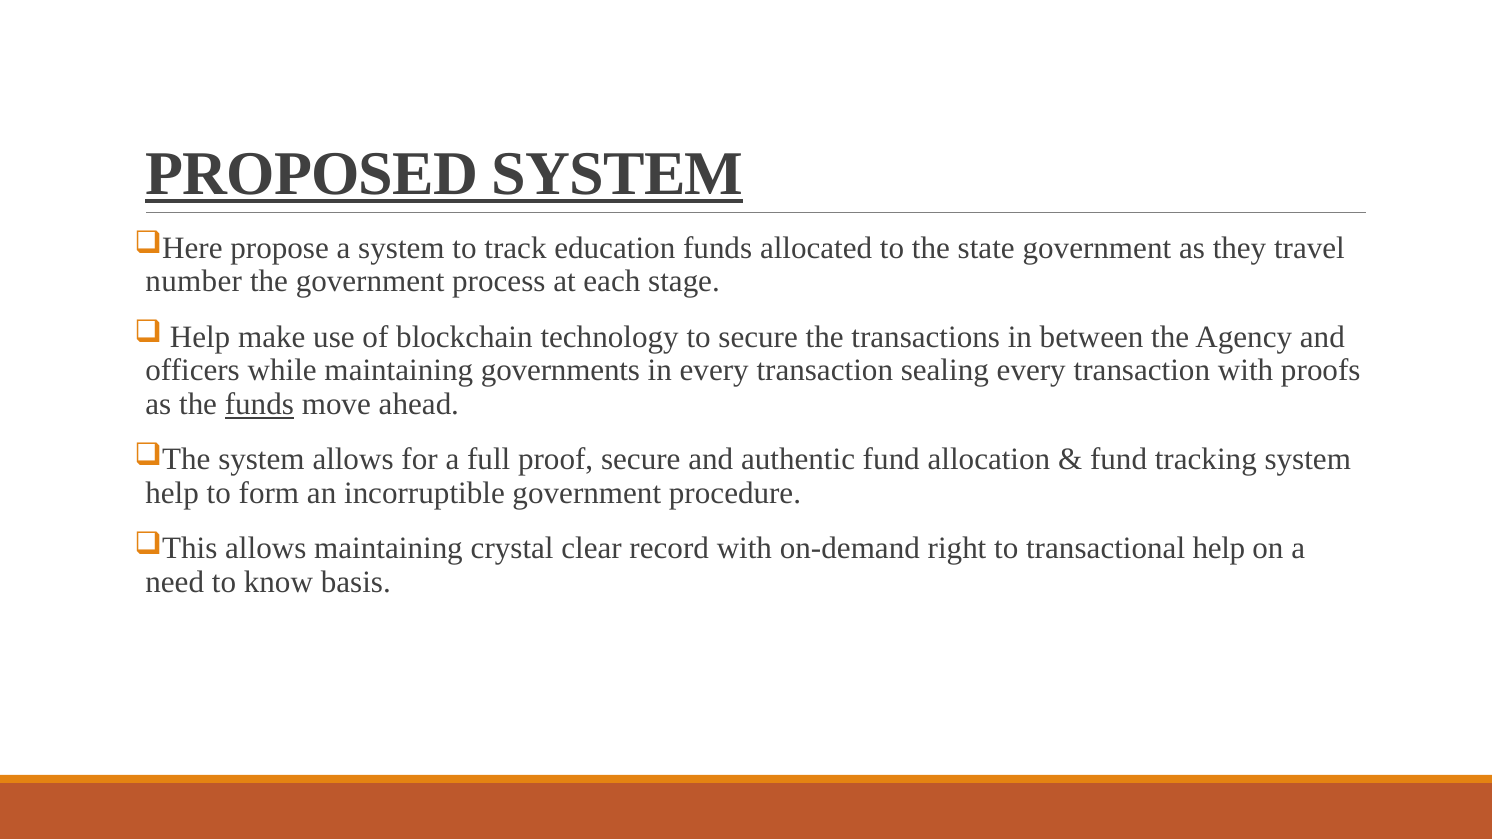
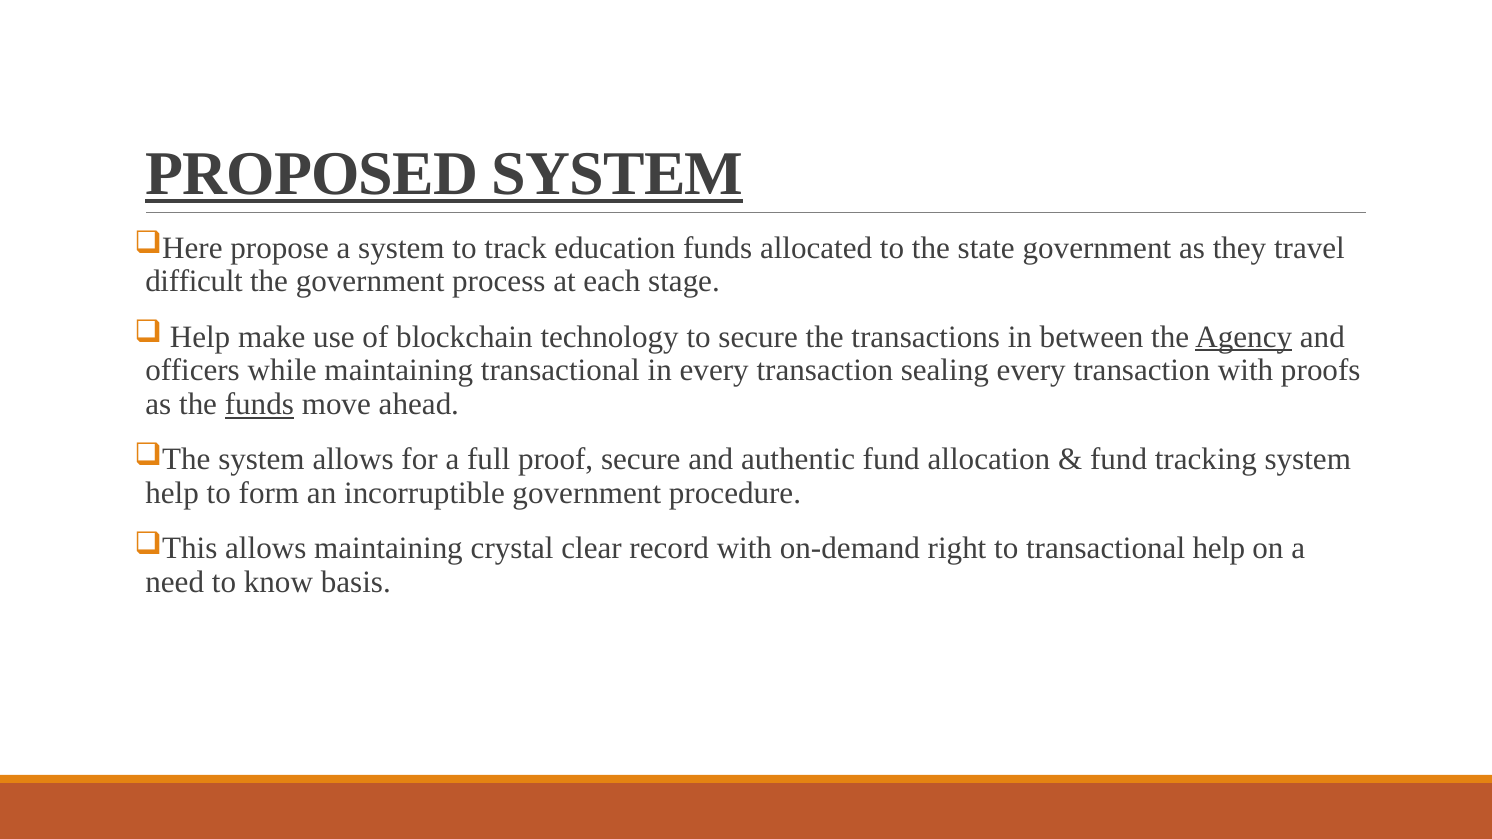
number: number -> difficult (194, 282)
Agency underline: none -> present (1244, 337)
maintaining governments: governments -> transactional (560, 371)
